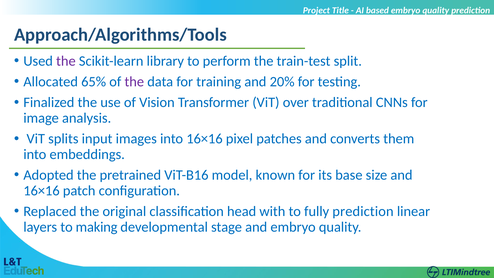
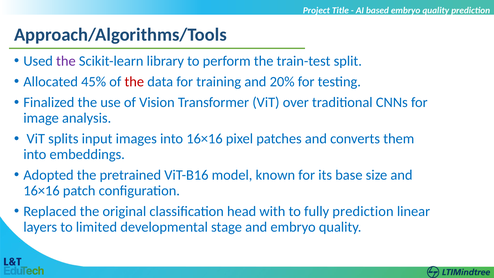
65%: 65% -> 45% (94, 82)
the colour: purple -> red (134, 82)
making: making -> limited (96, 227)
